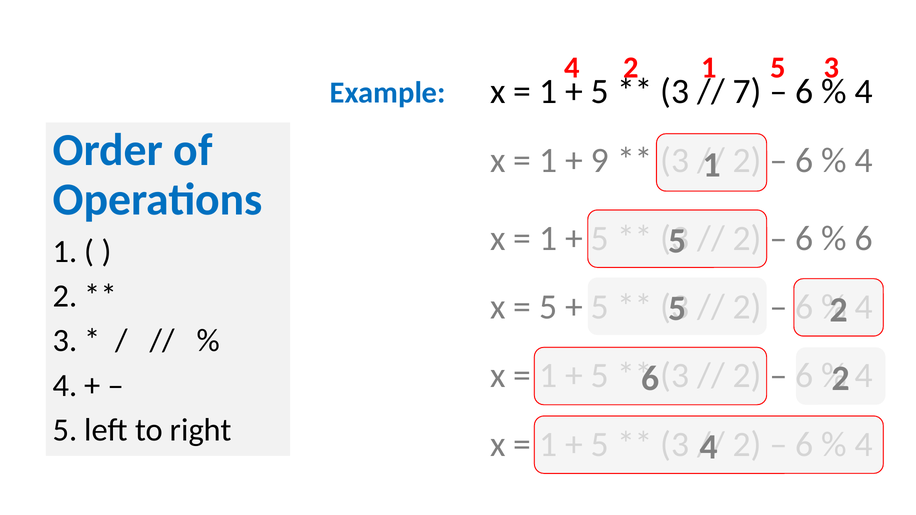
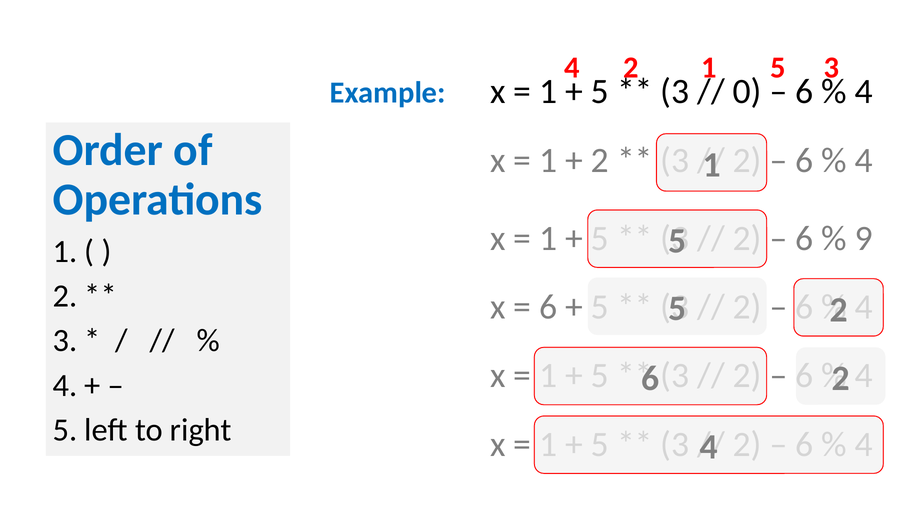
7: 7 -> 0 (747, 92)
9: 9 -> 2 (600, 160)
6: 6 -> 9 (864, 238)
5: 5 -> 6 (548, 307)
